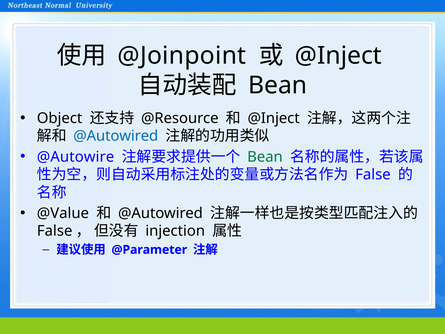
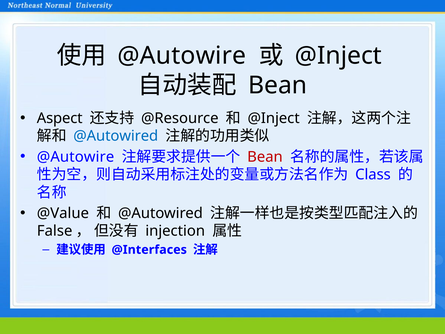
@Joinpoint: @Joinpoint -> @Autowire (182, 56)
Object: Object -> Aspect (60, 118)
Bean colour: green -> red (265, 157)
False: False -> Class (373, 175)
@Parameter: @Parameter -> @Interfaces (149, 250)
